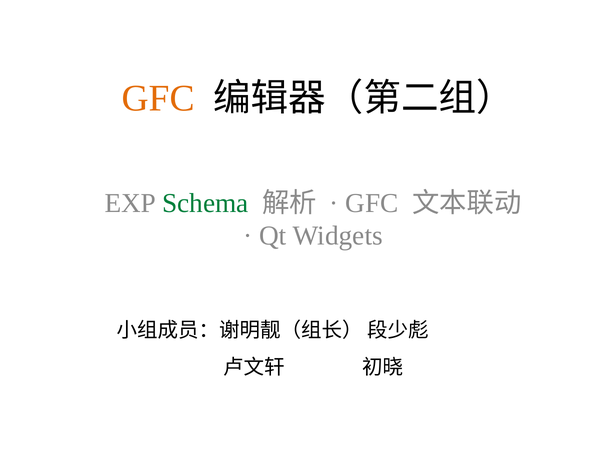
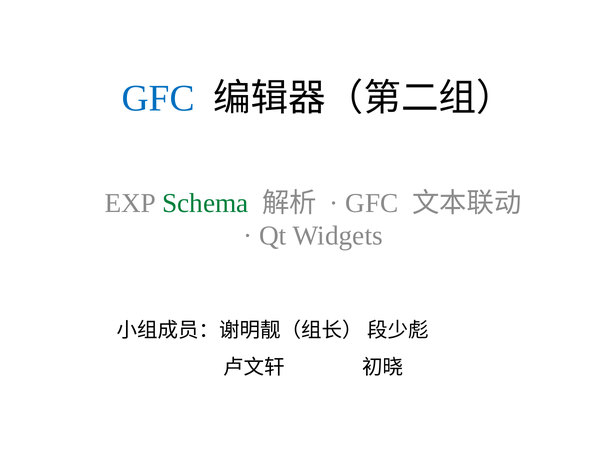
GFC colour: orange -> blue (158, 98)
